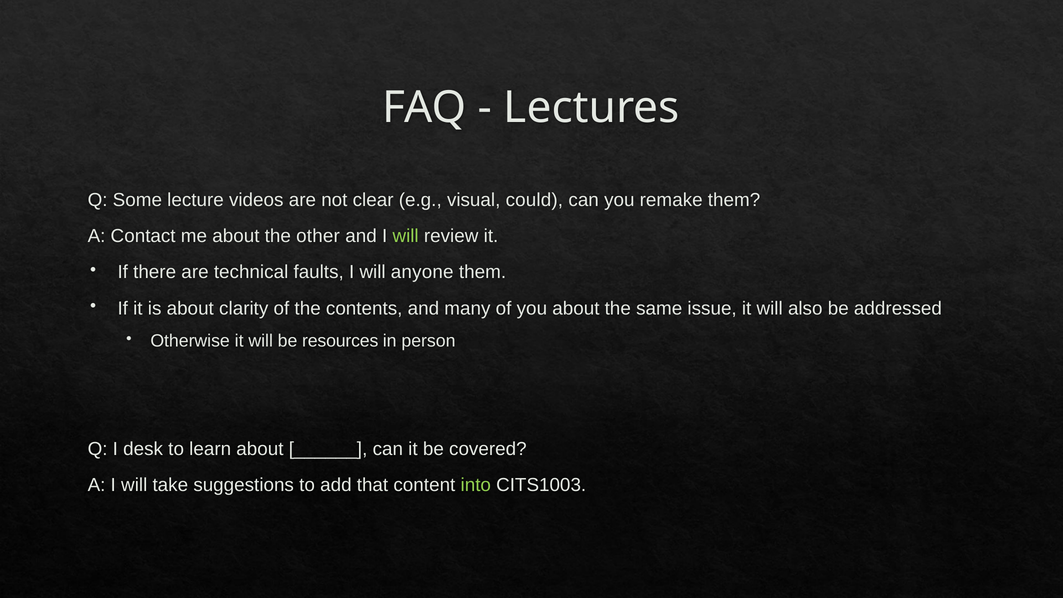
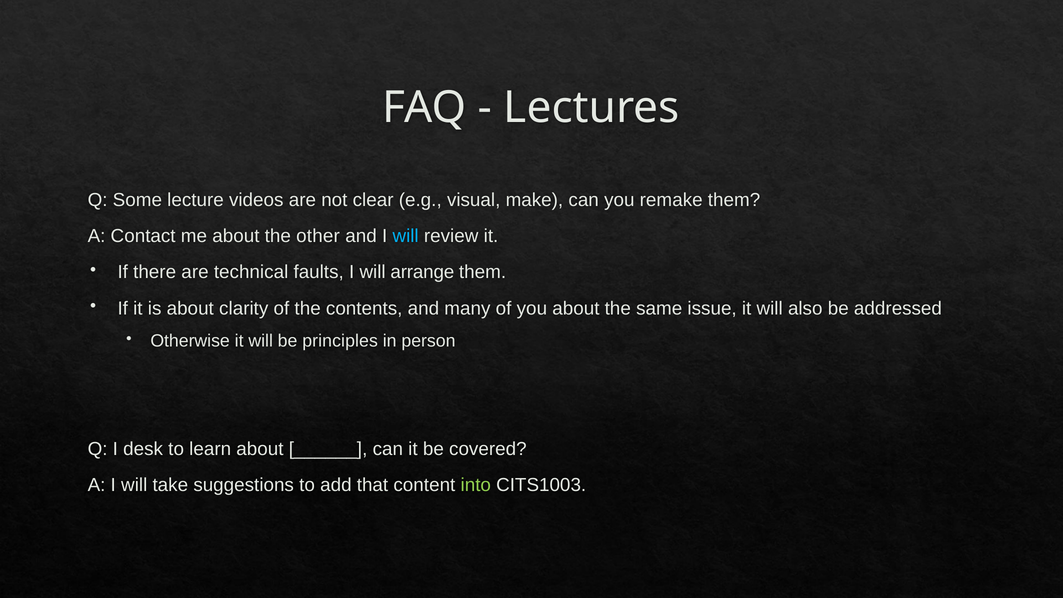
could: could -> make (534, 200)
will colour: light green -> light blue (406, 236)
anyone: anyone -> arrange (422, 272)
resources: resources -> principles (340, 341)
